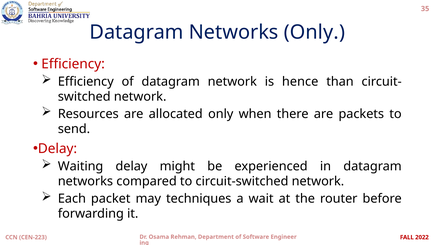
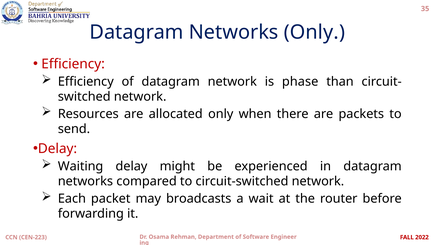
hence: hence -> phase (300, 81)
techniques: techniques -> broadcasts (199, 198)
